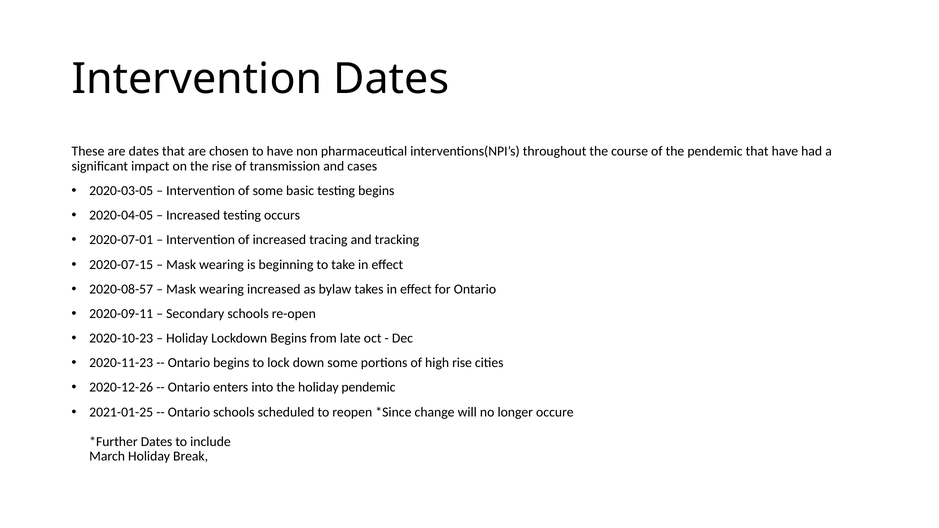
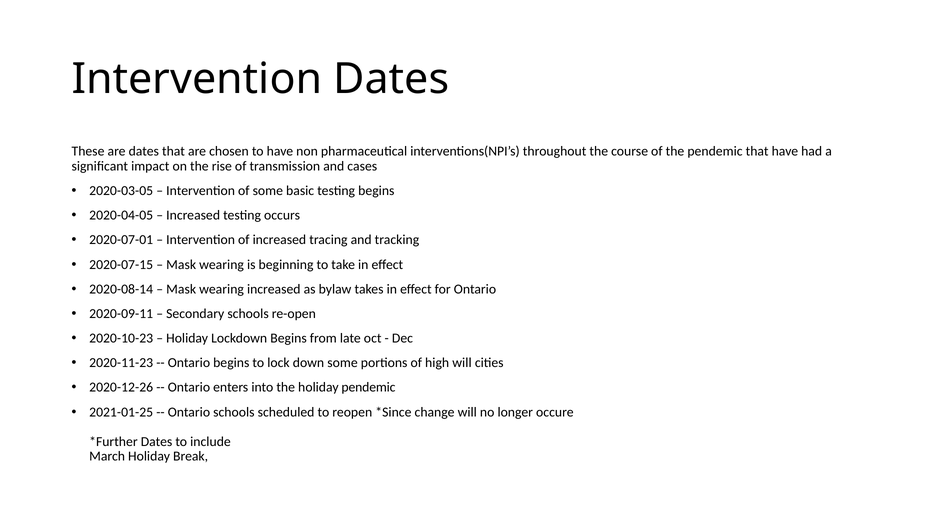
2020-08-57: 2020-08-57 -> 2020-08-14 (121, 289)
high rise: rise -> will (462, 363)
